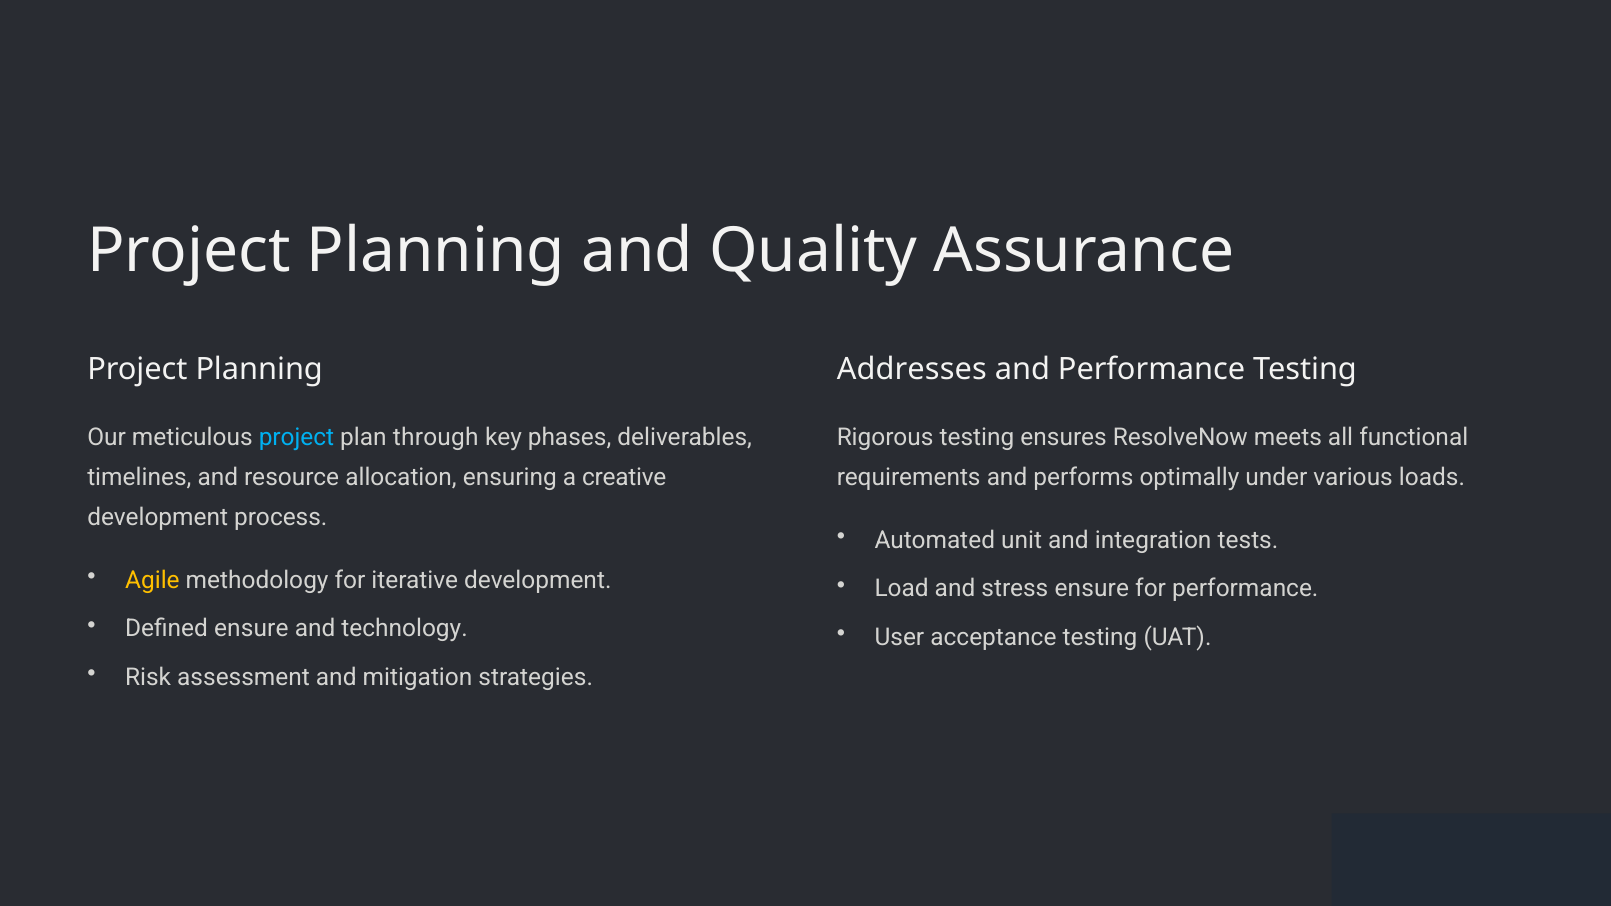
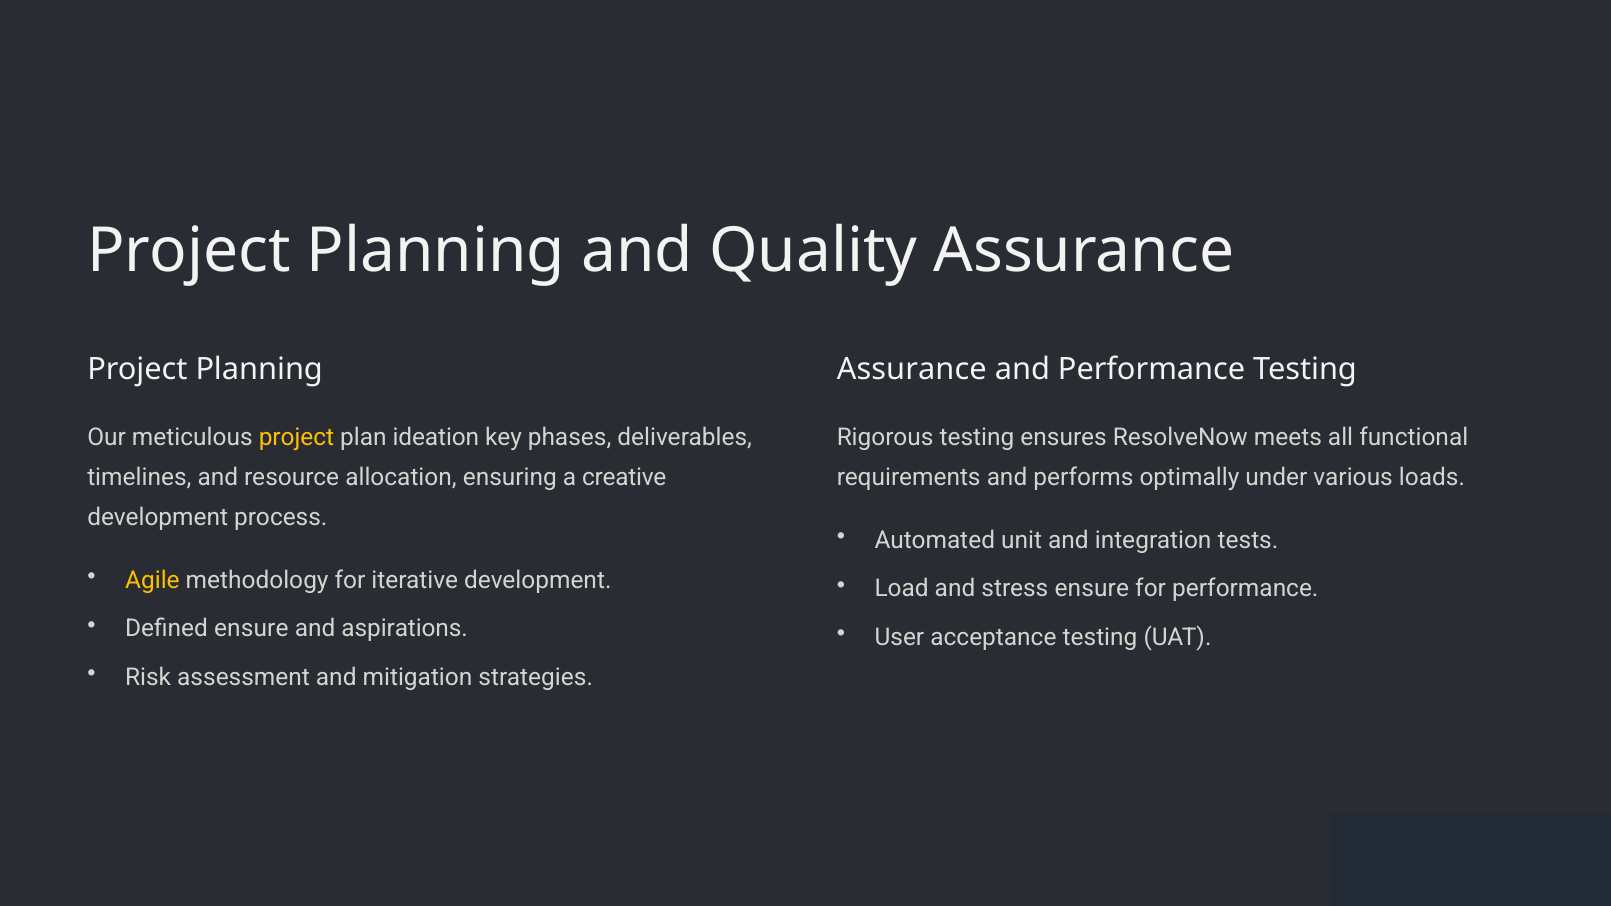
Addresses: Addresses -> Assurance (912, 369)
project colour: light blue -> yellow (296, 438)
through: through -> ideation (436, 438)
technology: technology -> aspirations (405, 629)
